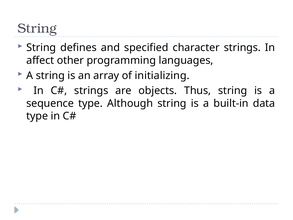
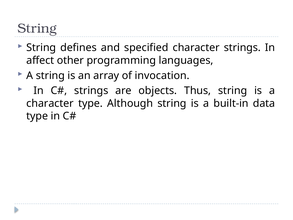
initializing: initializing -> invocation (162, 75)
sequence: sequence -> character (50, 103)
